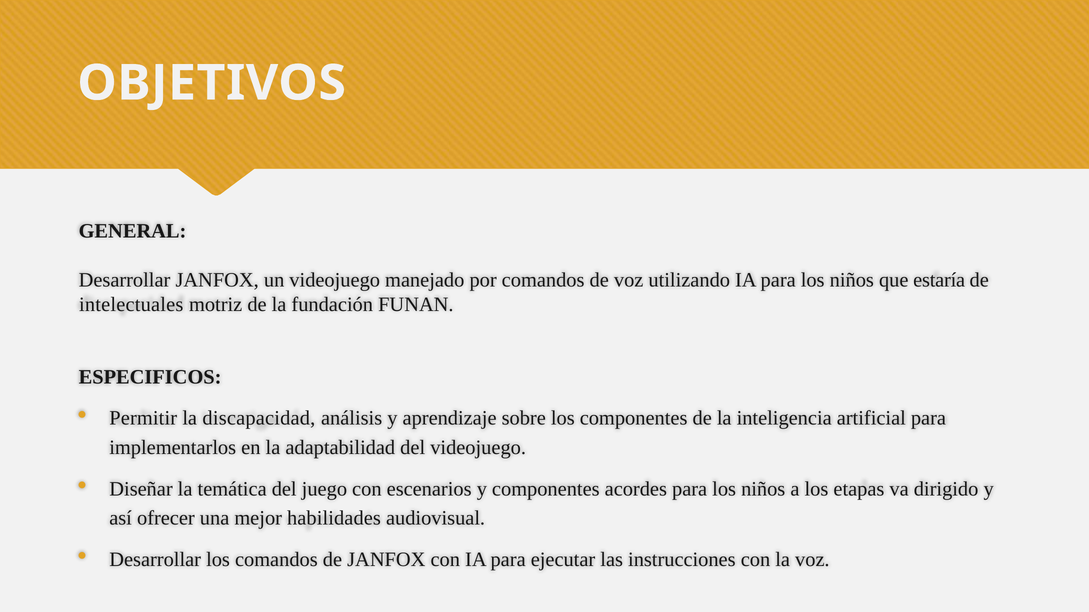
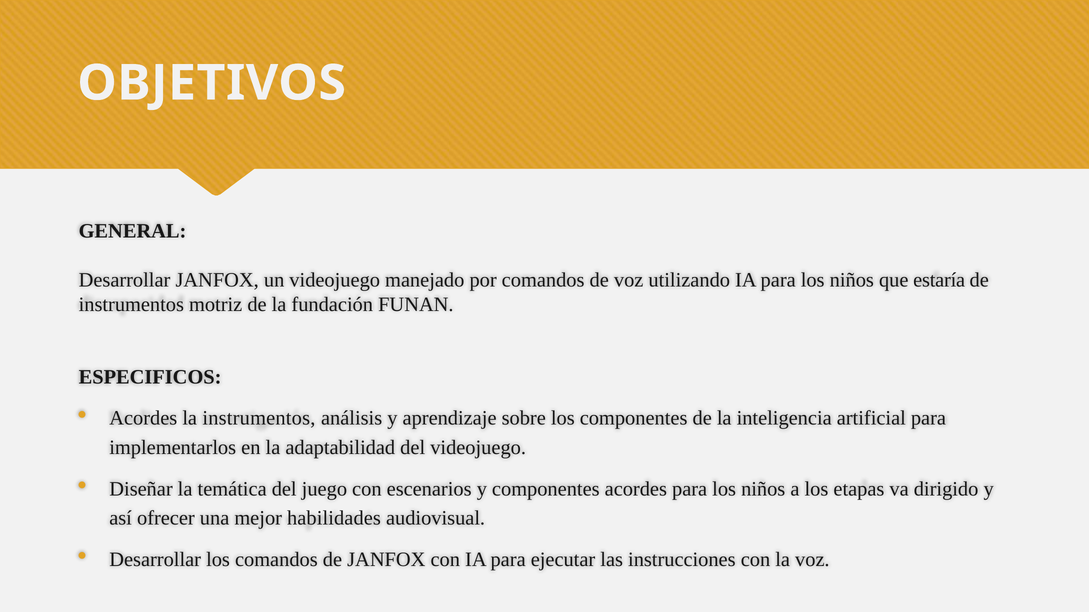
intelectuales: intelectuales -> instrumentos (131, 305)
Permitir: Permitir -> Acordes (143, 419)
la discapacidad: discapacidad -> instrumentos (259, 419)
